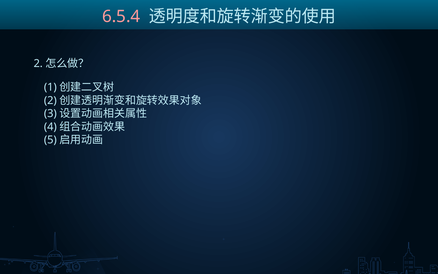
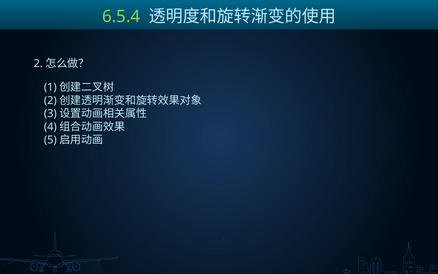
6.5.4 colour: pink -> light green (121, 17)
